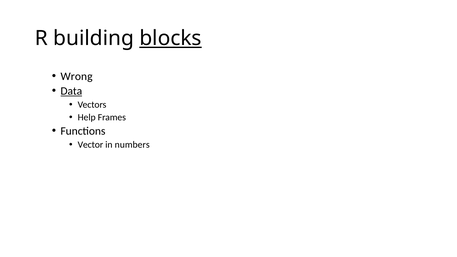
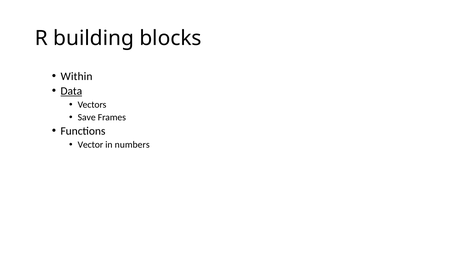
blocks underline: present -> none (171, 38)
Wrong: Wrong -> Within (77, 76)
Help: Help -> Save (87, 117)
